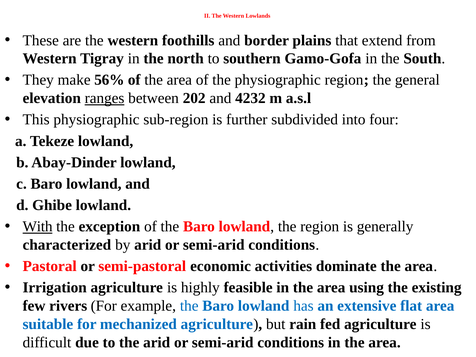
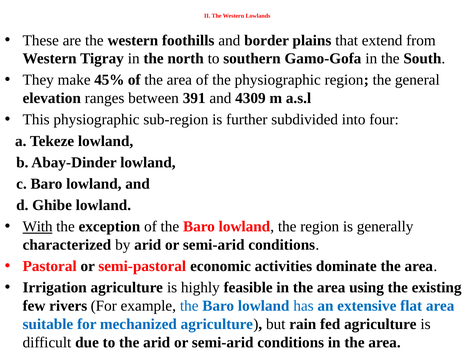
56%: 56% -> 45% (109, 80)
ranges underline: present -> none (105, 98)
202: 202 -> 391 (194, 98)
4232: 4232 -> 4309 (250, 98)
